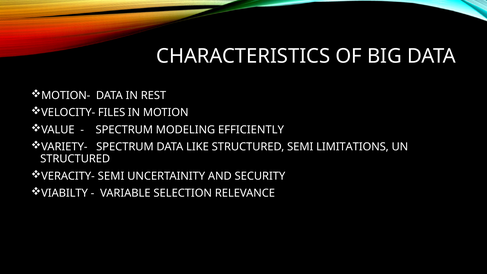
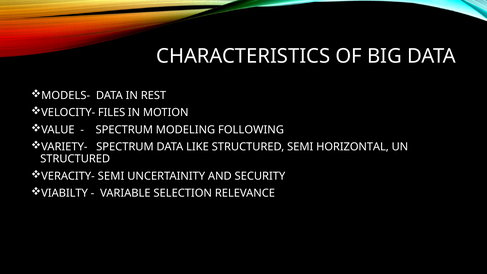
MOTION-: MOTION- -> MODELS- (66, 95)
EFFICIENTLY: EFFICIENTLY -> FOLLOWING (251, 130)
LIMITATIONS: LIMITATIONS -> HORIZONTAL (352, 147)
